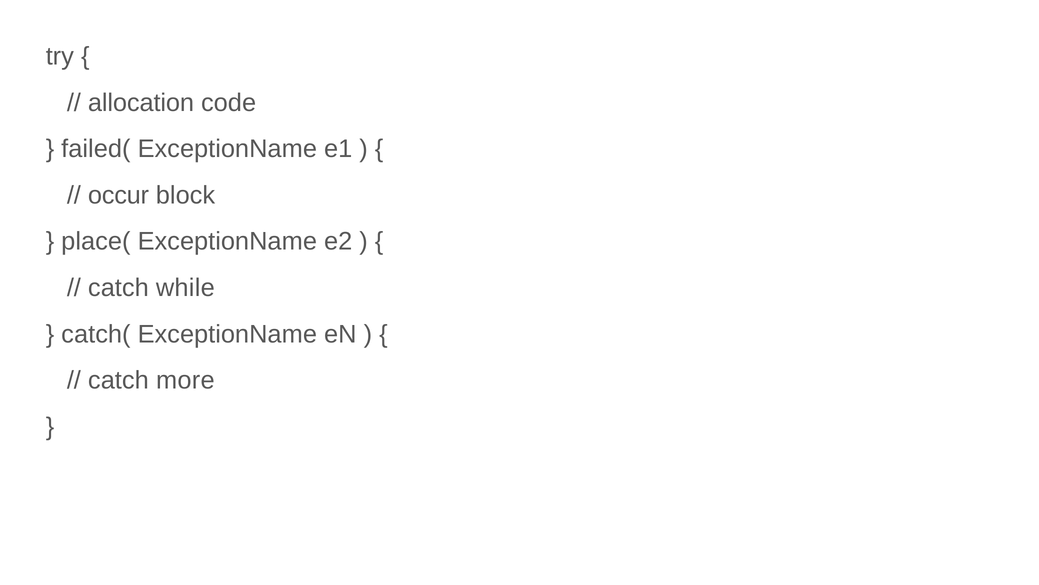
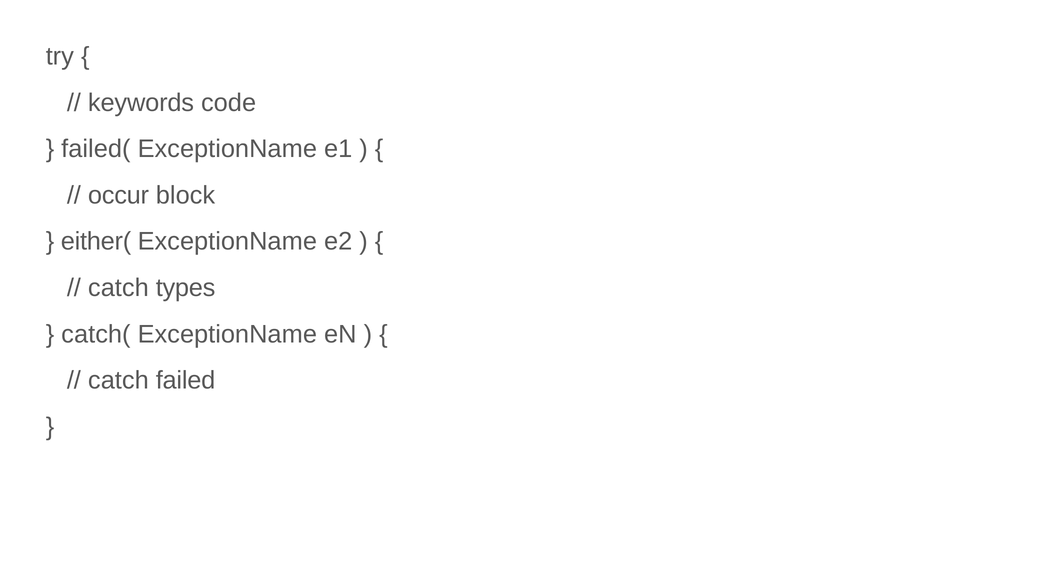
allocation: allocation -> keywords (141, 103)
place(: place( -> either( (96, 241)
while: while -> types (186, 288)
more: more -> failed (186, 380)
